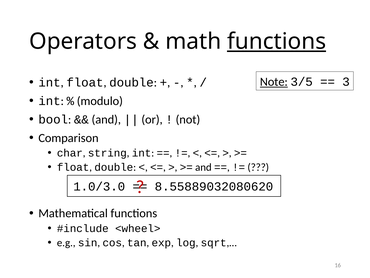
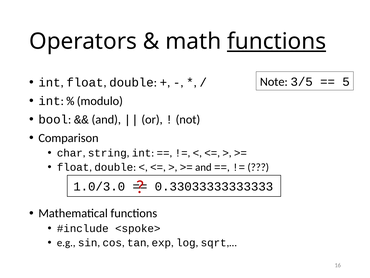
Note underline: present -> none (274, 82)
3: 3 -> 5 (346, 82)
8.55889032080620: 8.55889032080620 -> 0.33033333333333 (214, 186)
<wheel>: <wheel> -> <spoke> (138, 228)
